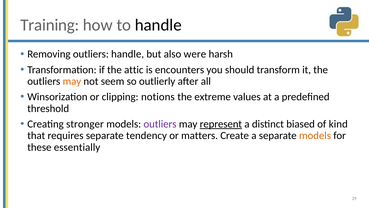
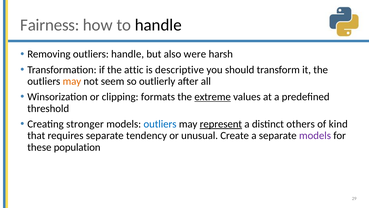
Training: Training -> Fairness (50, 25)
encounters: encounters -> descriptive (180, 70)
notions: notions -> formats (158, 97)
extreme underline: none -> present (213, 97)
outliers colour: purple -> blue (160, 124)
biased: biased -> others (301, 124)
matters: matters -> unusual (200, 135)
models colour: orange -> purple (315, 135)
essentially: essentially -> population (77, 147)
